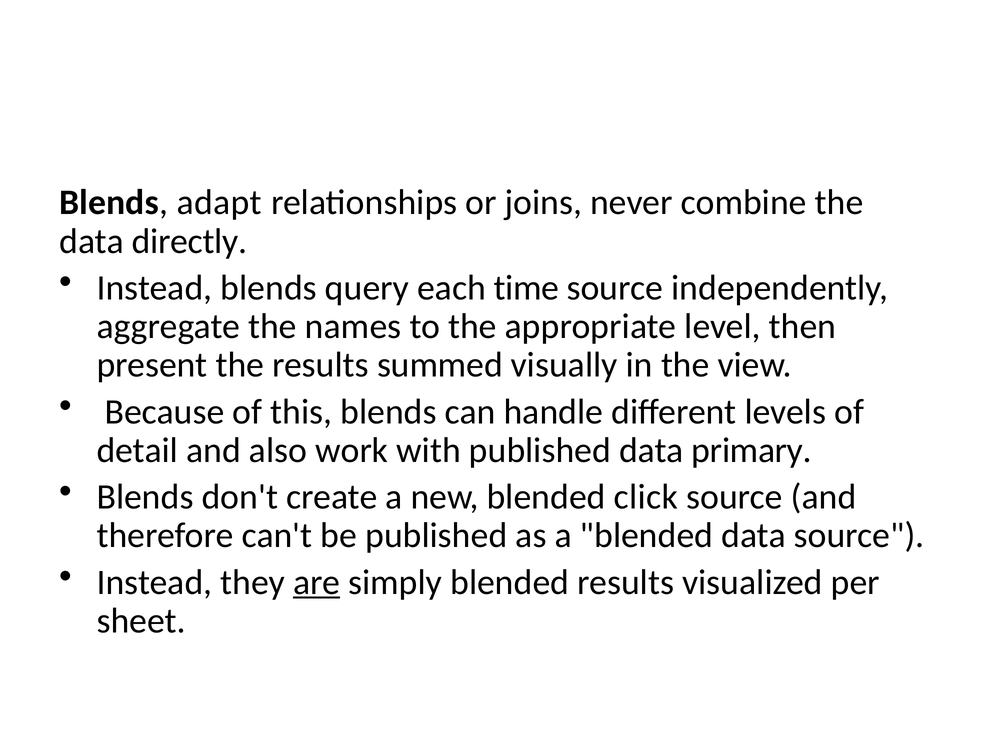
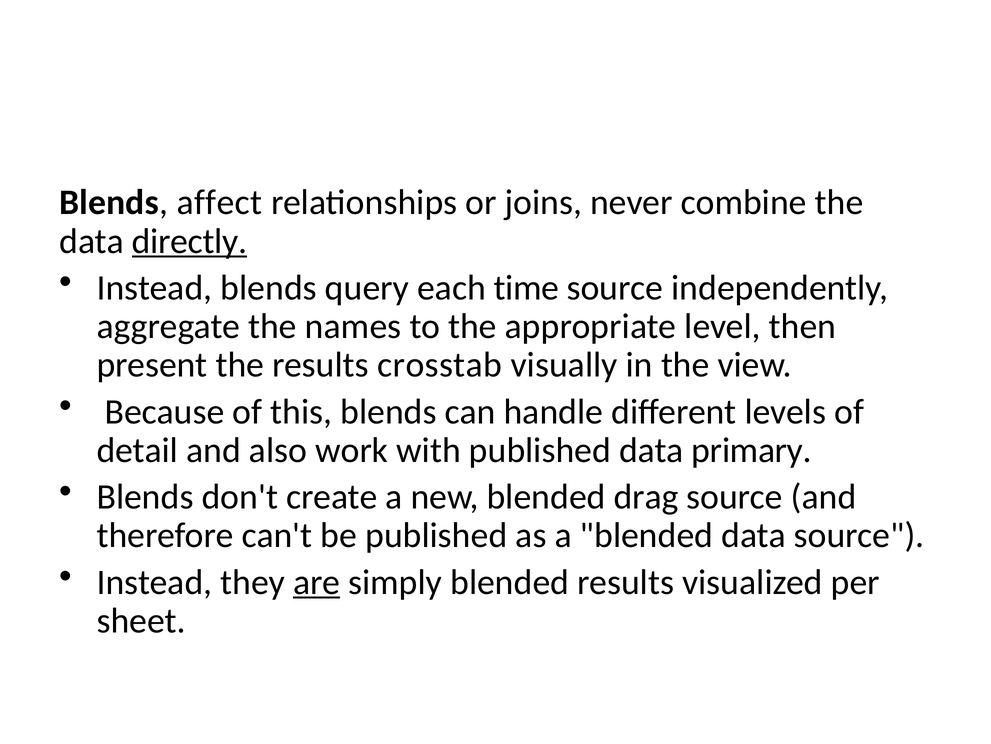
adapt: adapt -> affect (219, 202)
directly underline: none -> present (189, 241)
summed: summed -> crosstab (440, 365)
click: click -> drag (646, 496)
